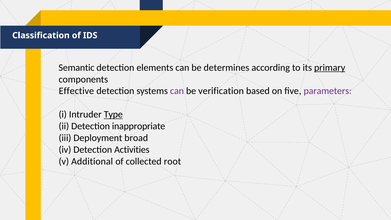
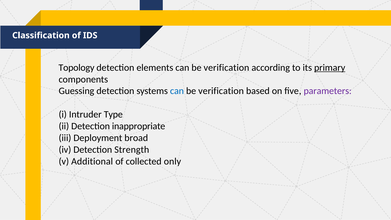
Semantic: Semantic -> Topology (77, 68)
elements can be determines: determines -> verification (226, 68)
Effective: Effective -> Guessing (76, 91)
can colour: purple -> blue (177, 91)
Type underline: present -> none (113, 114)
Activities: Activities -> Strength (132, 150)
root: root -> only (172, 161)
